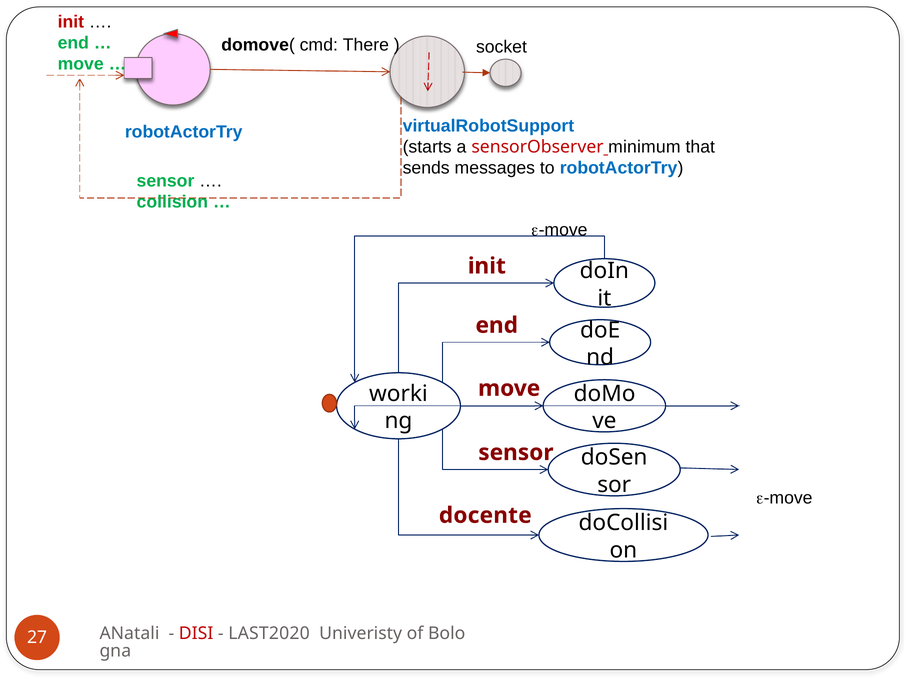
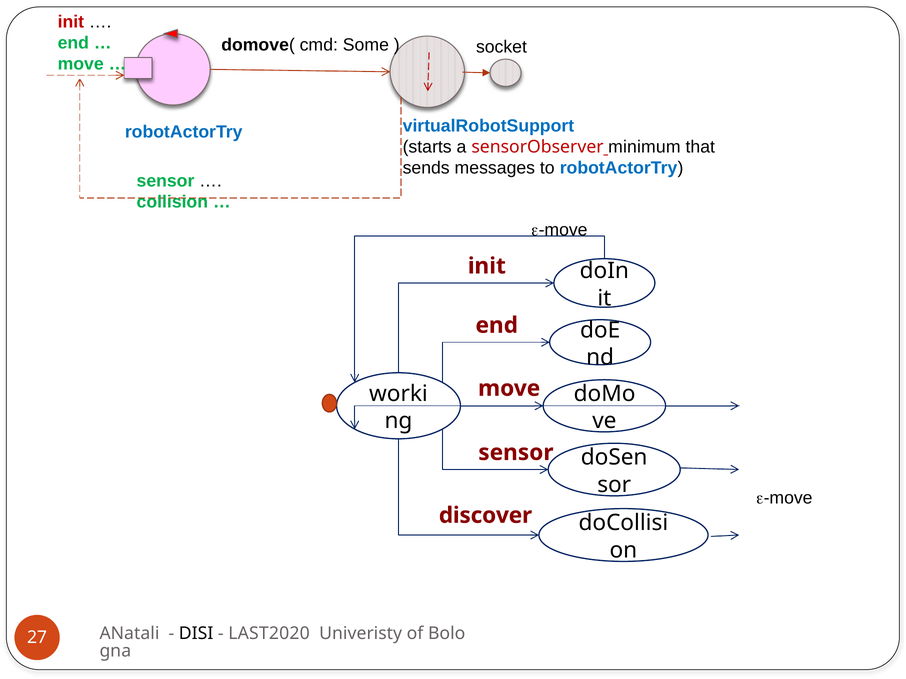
There: There -> Some (366, 45)
docente: docente -> discover (485, 516)
DISI colour: red -> black (196, 634)
